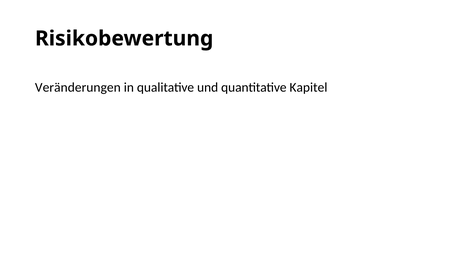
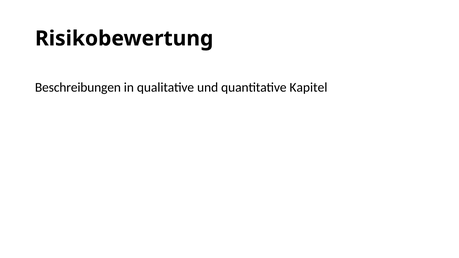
Veränderungen: Veränderungen -> Beschreibungen (78, 87)
